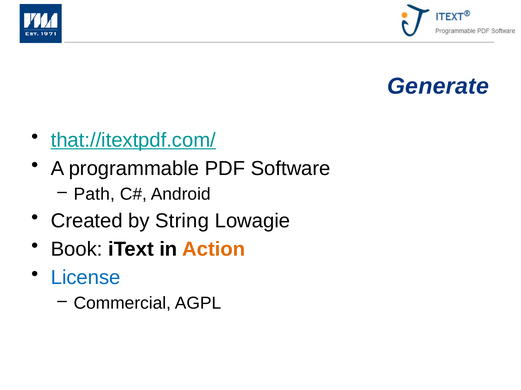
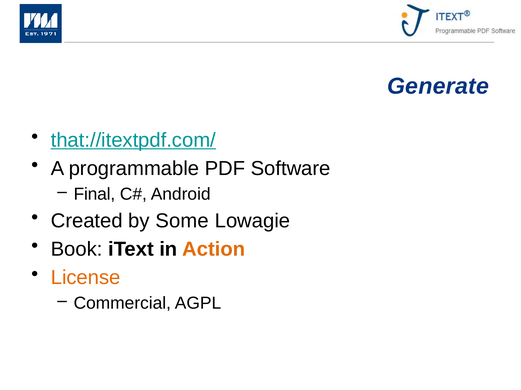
Path: Path -> Final (94, 195)
String: String -> Some (182, 221)
License colour: blue -> orange (86, 278)
